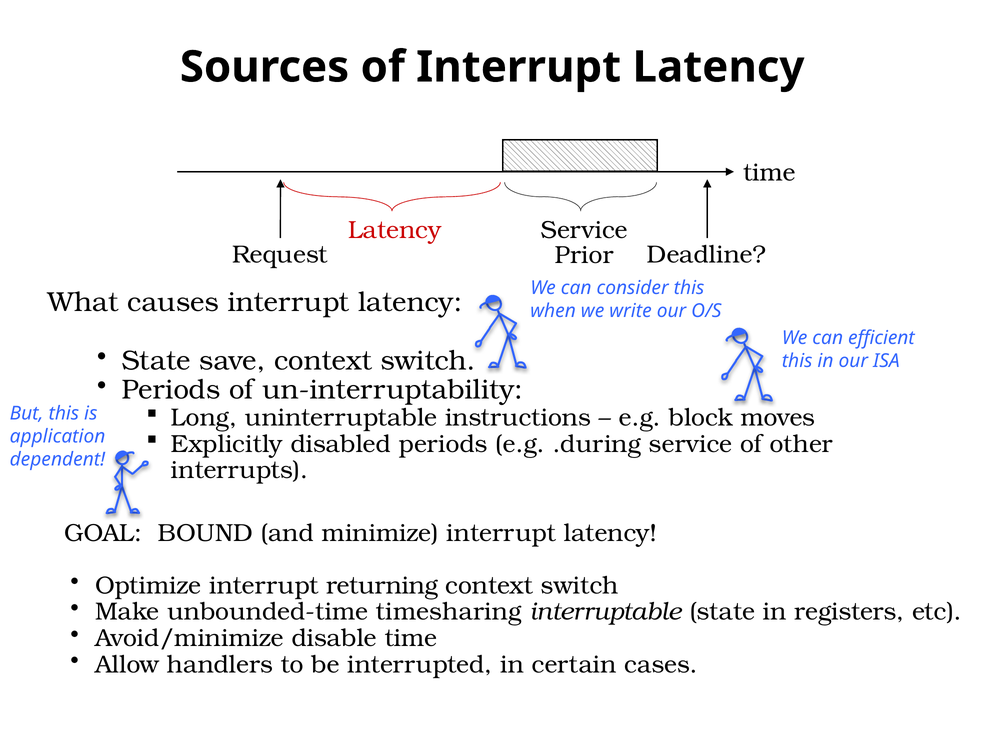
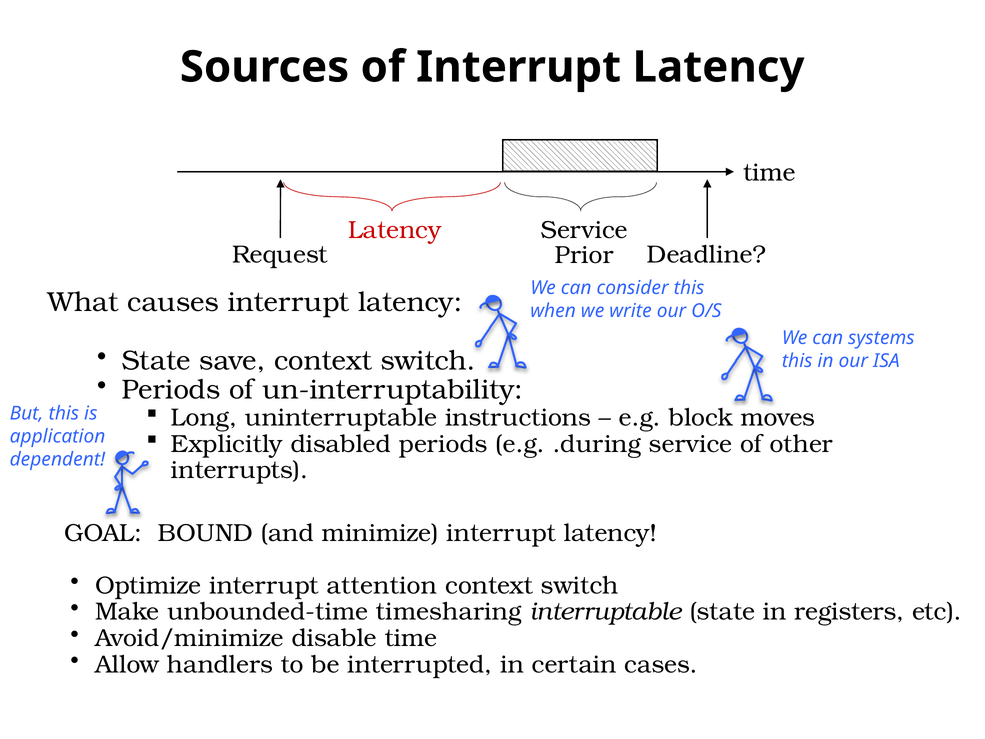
efficient: efficient -> systems (881, 338)
returning: returning -> attention (382, 585)
